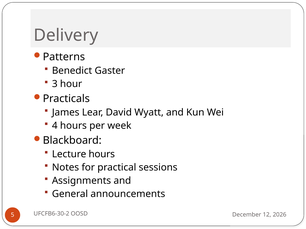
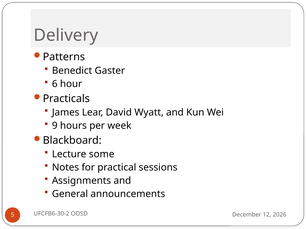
3: 3 -> 6 (55, 84)
4: 4 -> 9 (55, 126)
Lecture hours: hours -> some (102, 154)
